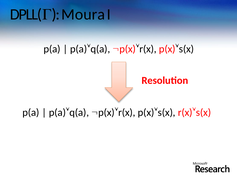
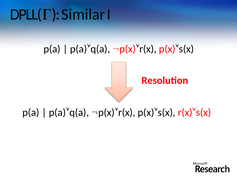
Moura: Moura -> Similar (83, 14)
